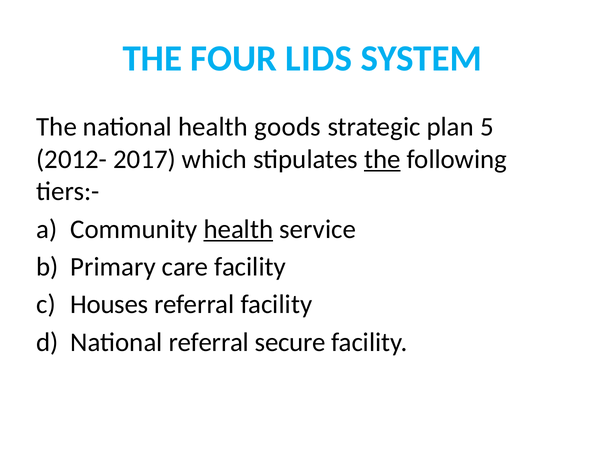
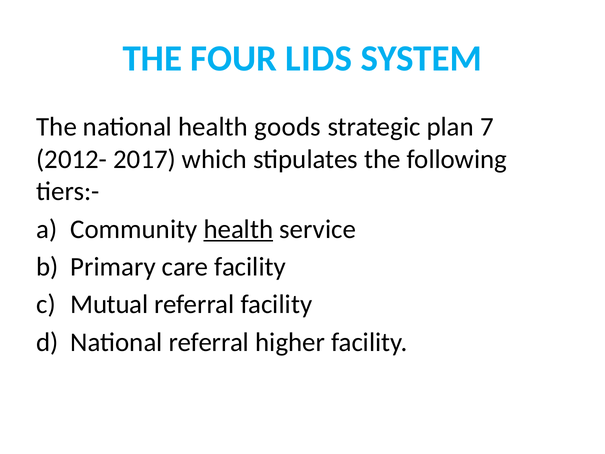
5: 5 -> 7 (487, 127)
the underline: present -> none (382, 159)
Houses: Houses -> Mutual (109, 304)
secure: secure -> higher (290, 342)
